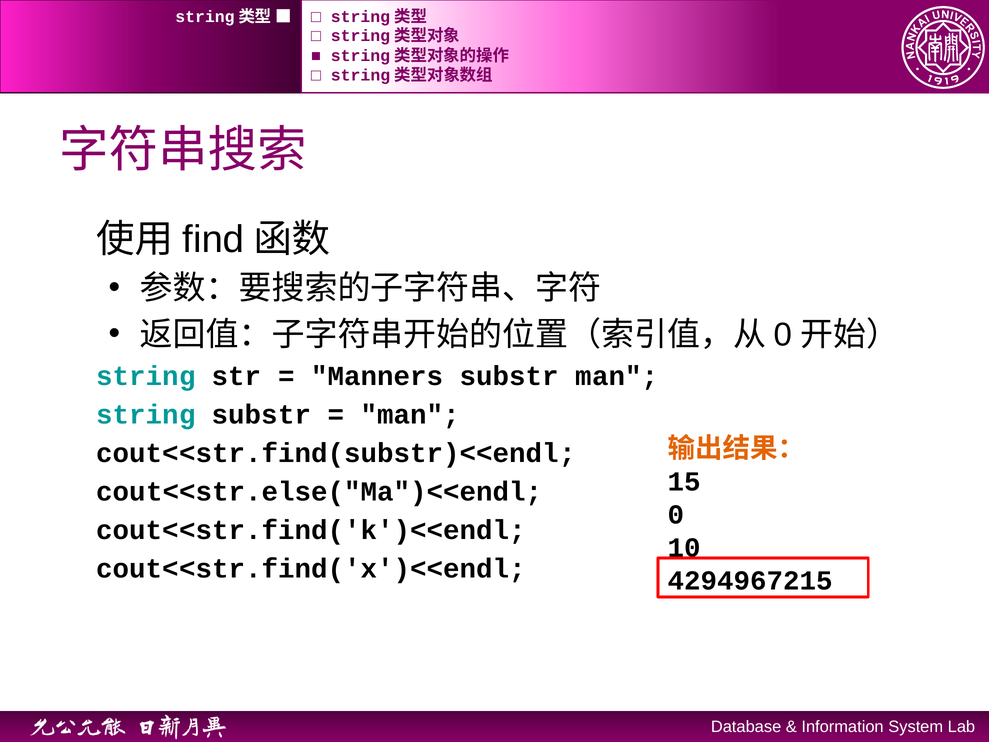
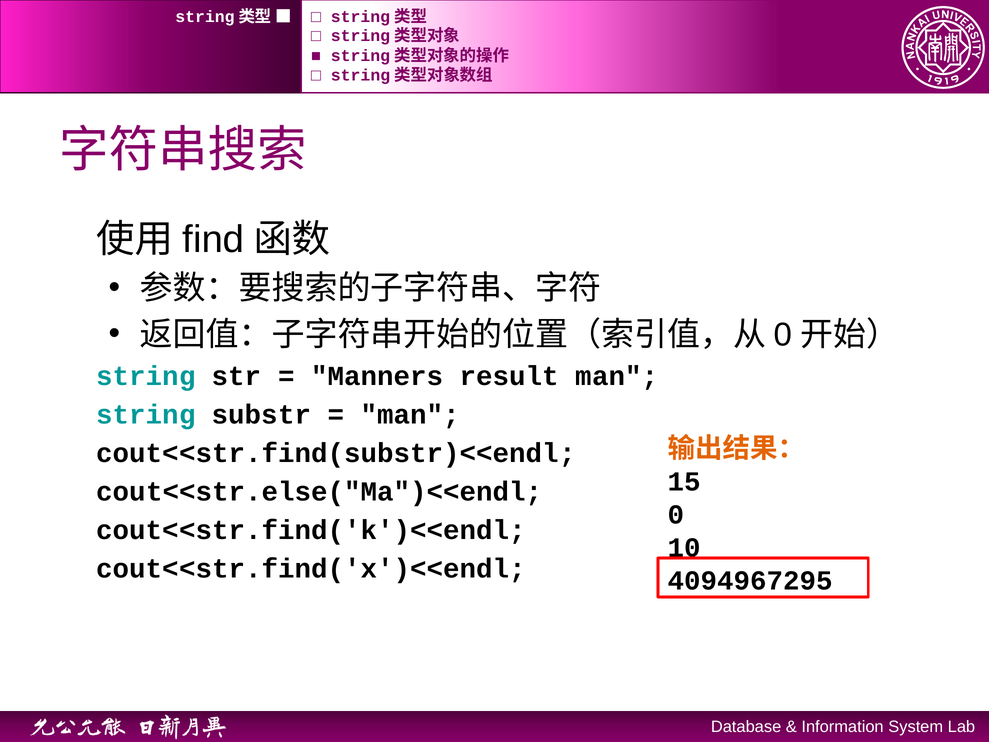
Manners substr: substr -> result (509, 376)
4294967215: 4294967215 -> 4094967295 (750, 581)
